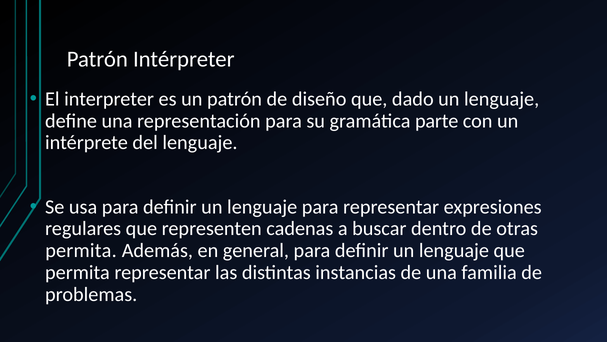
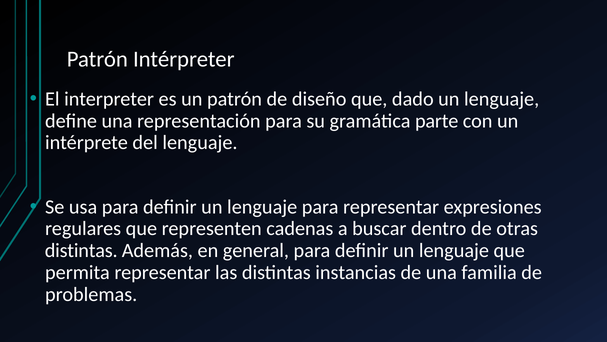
permita: permita -> distintas (81, 250)
